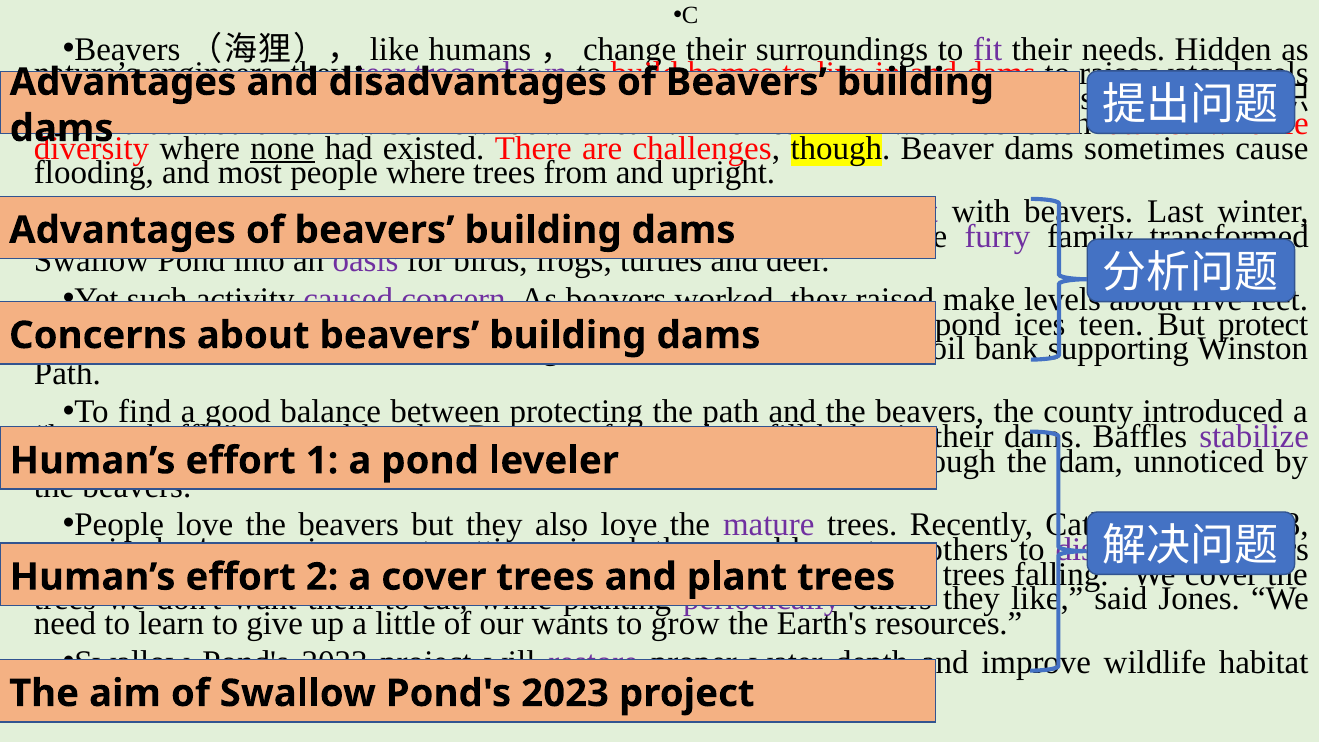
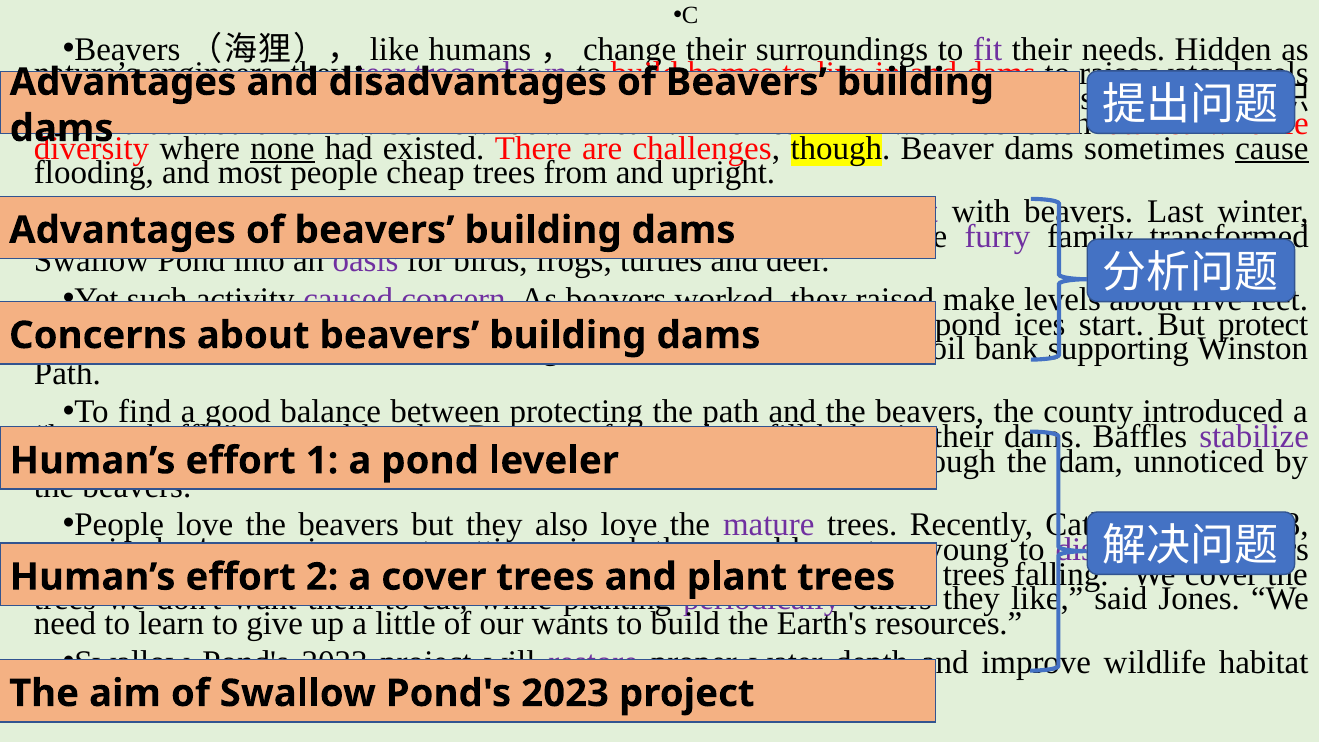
cause underline: none -> present (1272, 148)
people where: where -> cheap (426, 173)
teen: teen -> start (1111, 324)
others: others -> young (968, 549)
wants to grow: grow -> build (685, 624)
